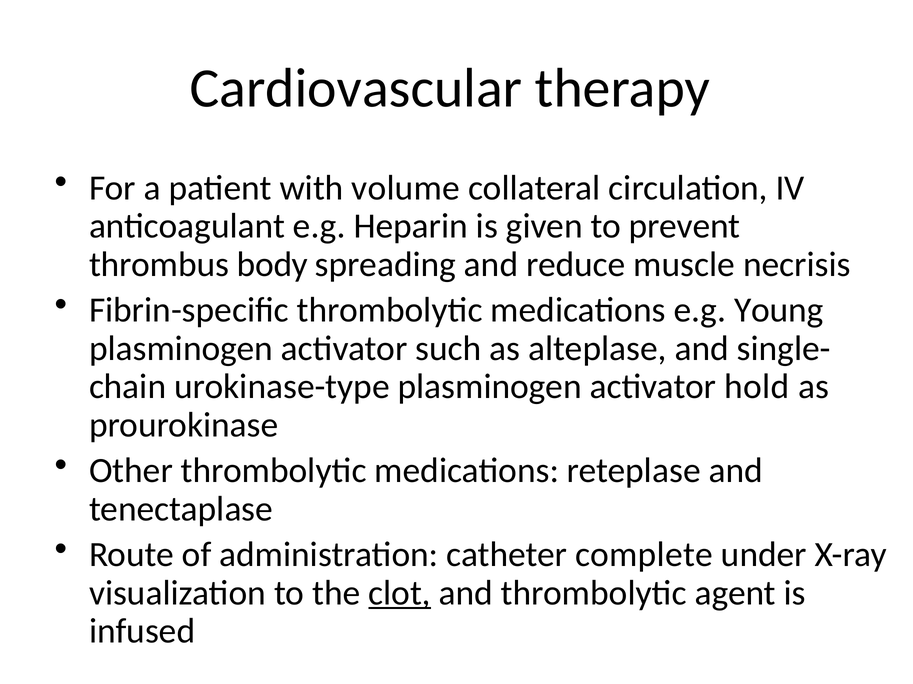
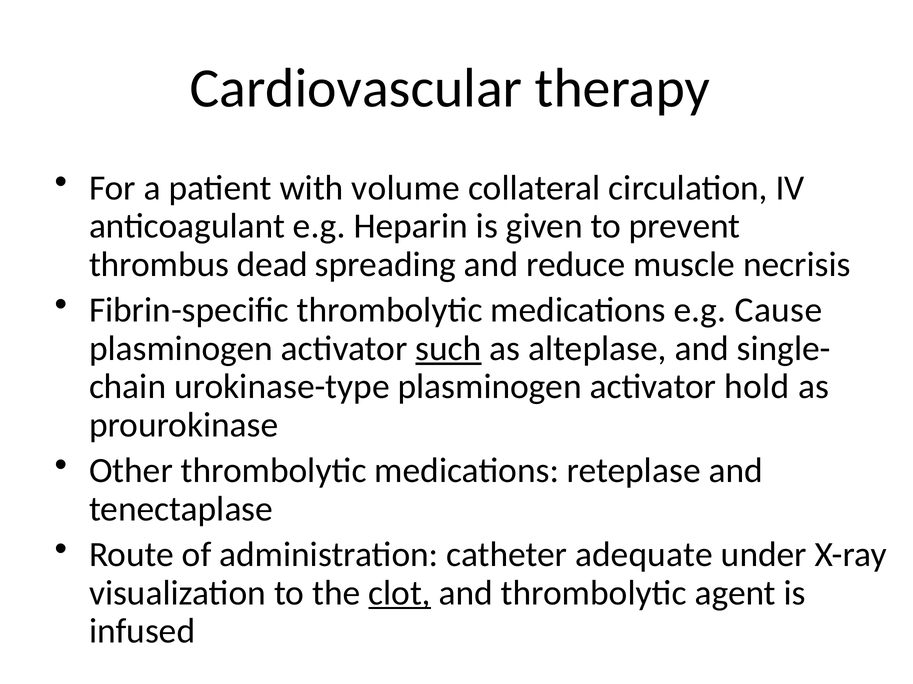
body: body -> dead (272, 265)
Young: Young -> Cause (779, 310)
such underline: none -> present (448, 349)
complete: complete -> adequate (644, 555)
